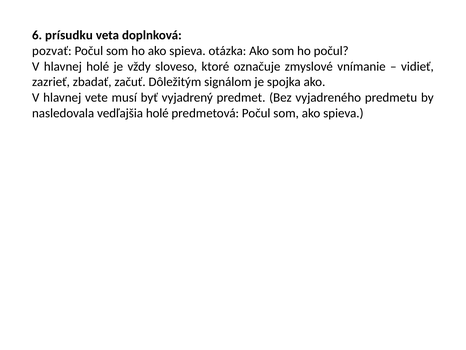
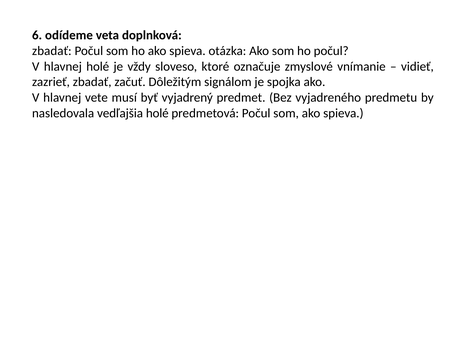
prísudku: prísudku -> odídeme (69, 35)
pozvať: pozvať -> zbadať (52, 51)
